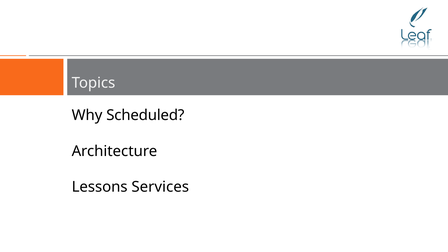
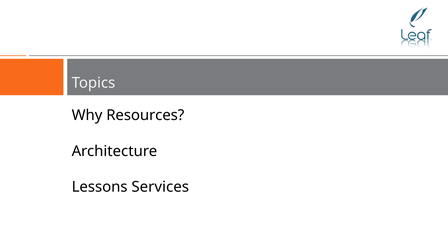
Scheduled: Scheduled -> Resources (145, 115)
